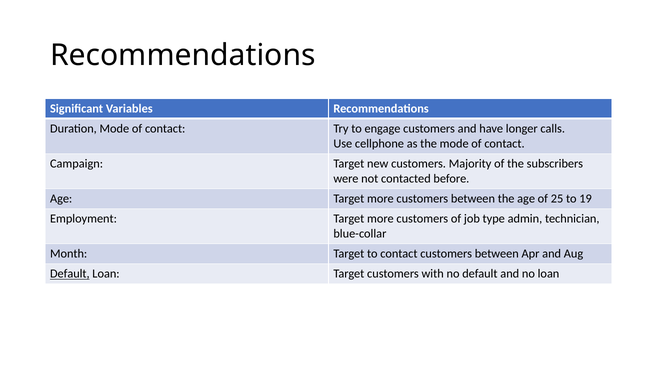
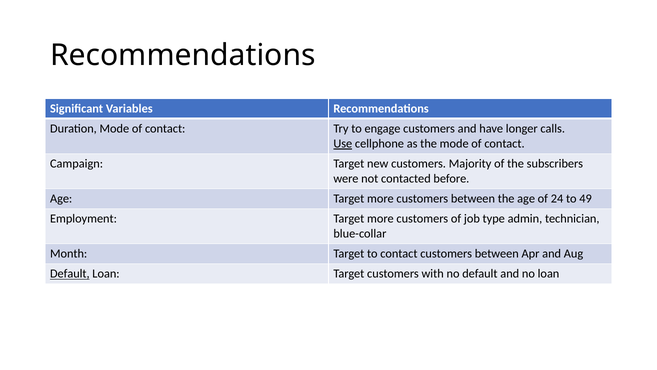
Use underline: none -> present (343, 144)
25: 25 -> 24 (557, 199)
19: 19 -> 49 (586, 199)
